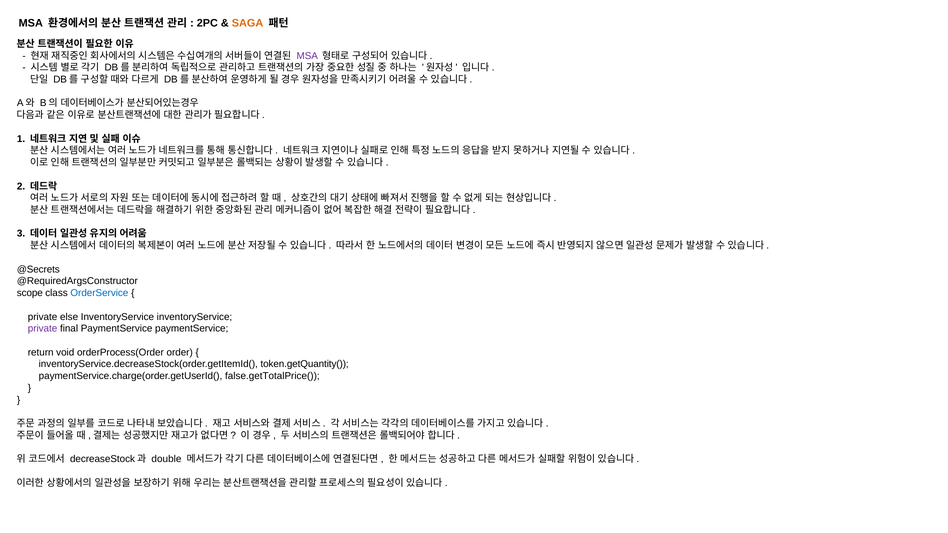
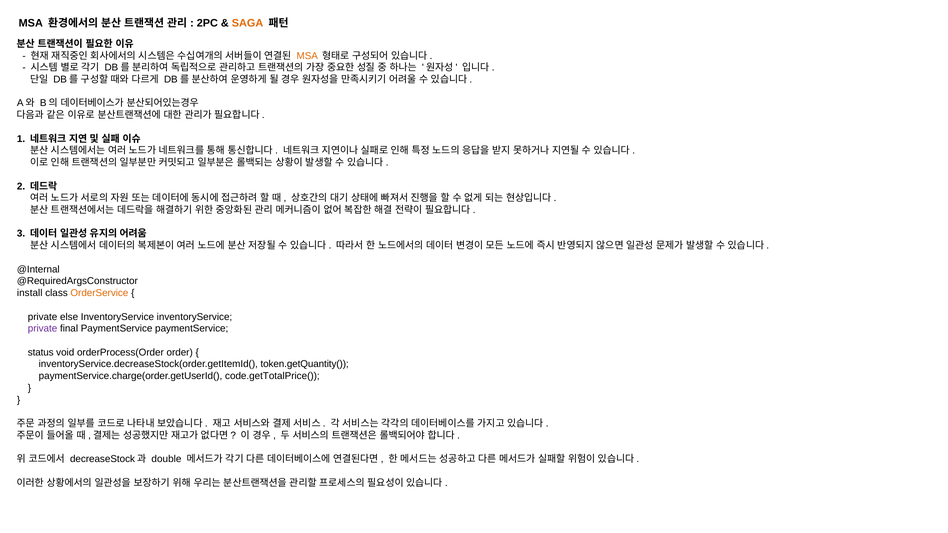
MSA colour: purple -> orange (307, 56)
@Secrets: @Secrets -> @Internal (38, 269)
scope: scope -> install (30, 293)
OrderService colour: blue -> orange (99, 293)
return: return -> status (41, 353)
false.getTotalPrice(: false.getTotalPrice( -> code.getTotalPrice( (272, 376)
